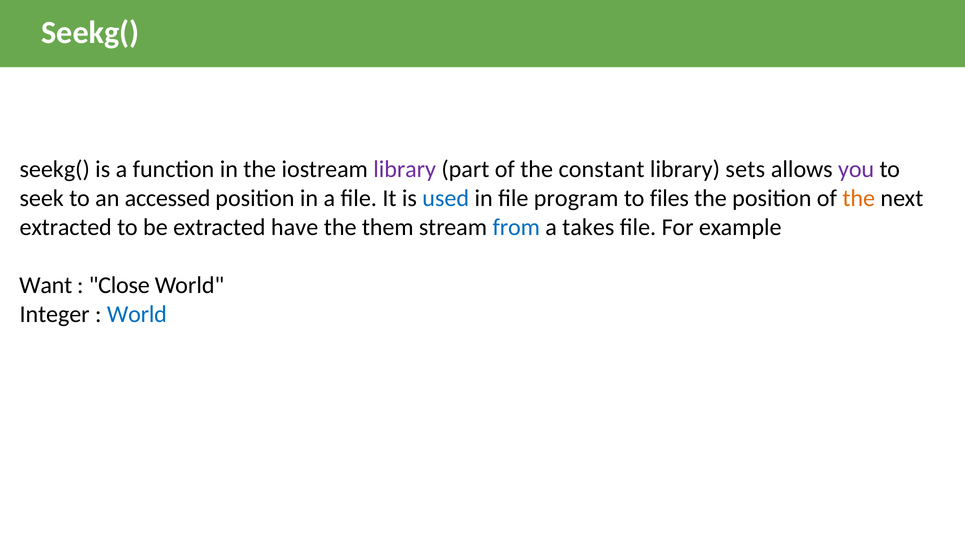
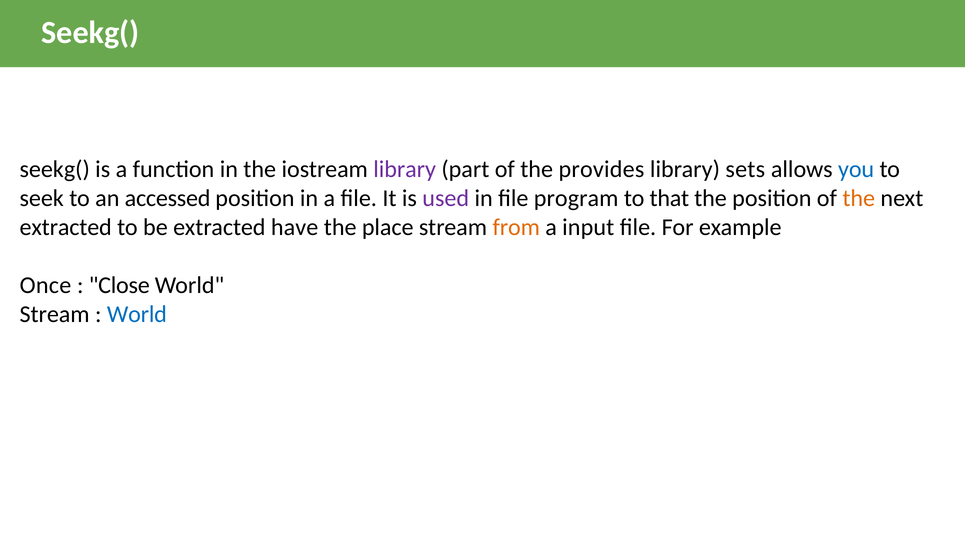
constant: constant -> provides (601, 169)
you colour: purple -> blue (856, 169)
used colour: blue -> purple (446, 198)
files: files -> that (669, 198)
them: them -> place (388, 227)
from colour: blue -> orange (516, 227)
takes: takes -> input (588, 227)
Want: Want -> Once (45, 285)
Integer: Integer -> Stream (55, 314)
